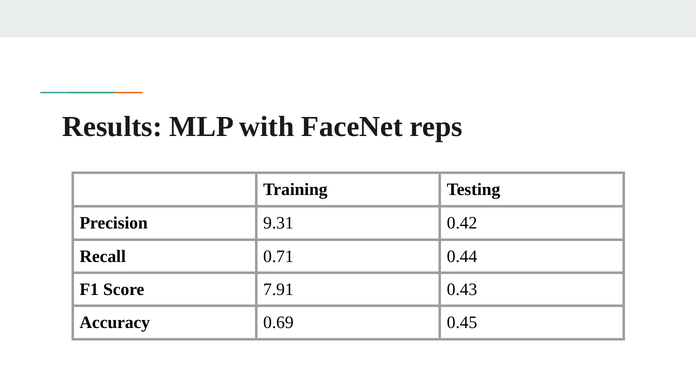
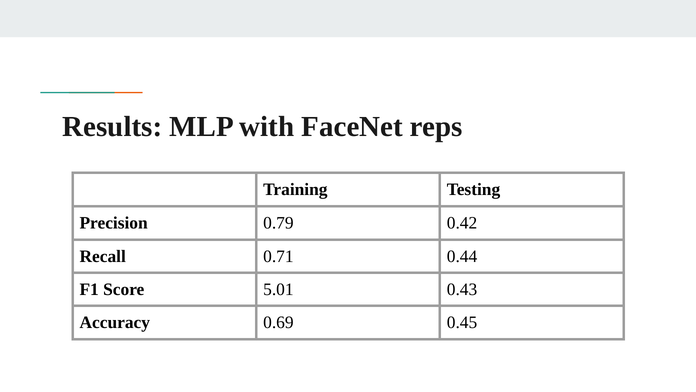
9.31: 9.31 -> 0.79 (278, 223)
7.91: 7.91 -> 5.01 (278, 289)
